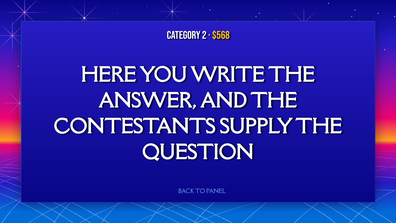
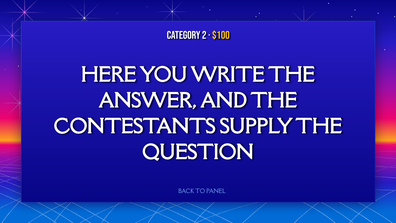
$568: $568 -> $100 (221, 35)
